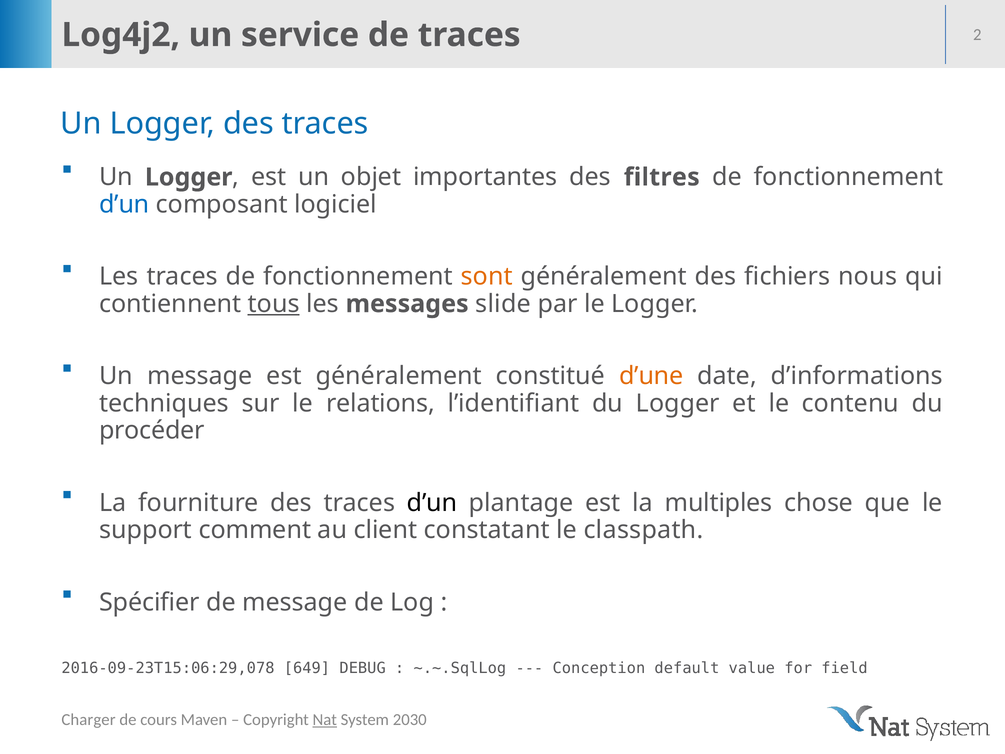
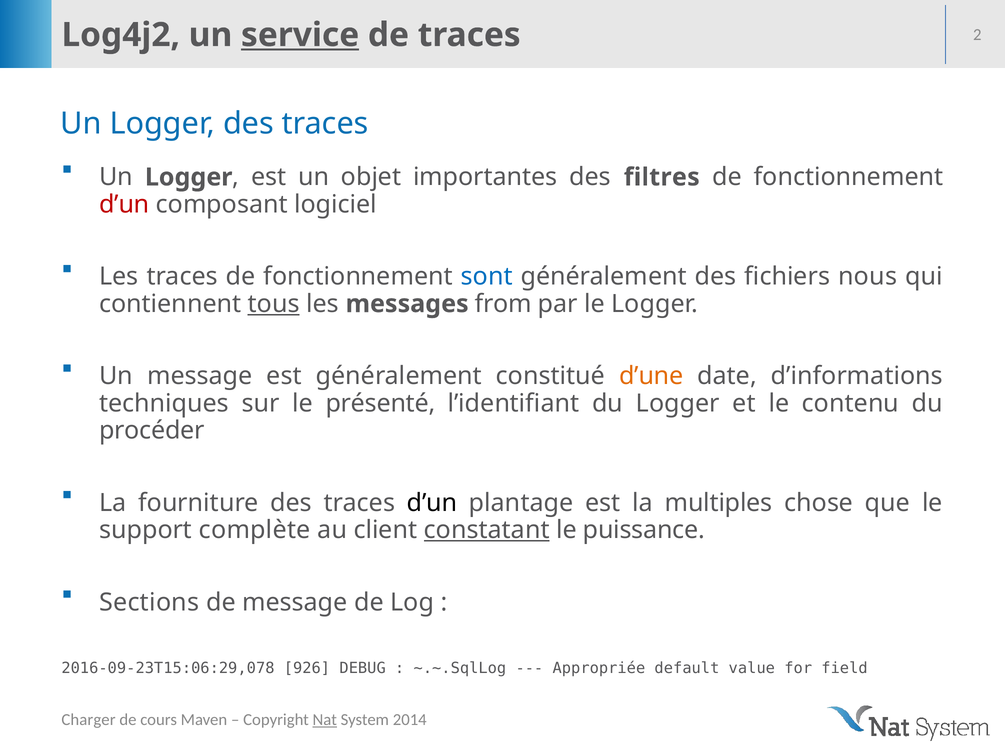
service underline: none -> present (300, 35)
d’un colour: blue -> red (124, 204)
sont colour: orange -> blue (487, 277)
slide: slide -> from (503, 304)
relations: relations -> présenté (381, 403)
comment: comment -> complète (255, 530)
constatant underline: none -> present (487, 530)
classpath: classpath -> puissance (644, 530)
Spécifier: Spécifier -> Sections (149, 602)
649: 649 -> 926 (307, 668)
Conception: Conception -> Appropriée (599, 668)
2030: 2030 -> 2014 (410, 720)
